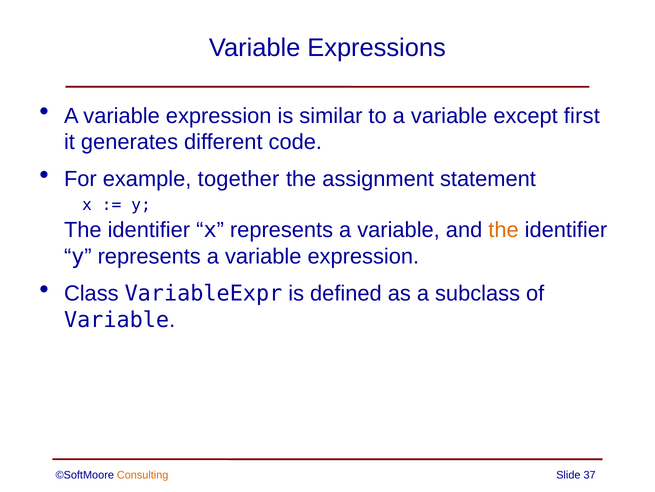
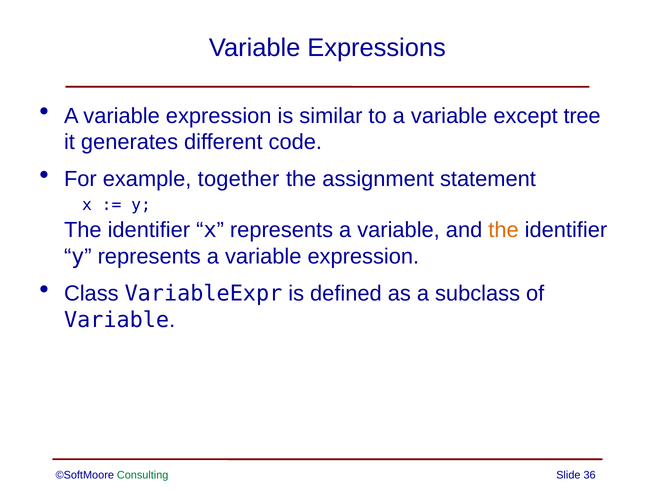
first: first -> tree (582, 116)
Consulting colour: orange -> green (143, 475)
37: 37 -> 36 (590, 475)
